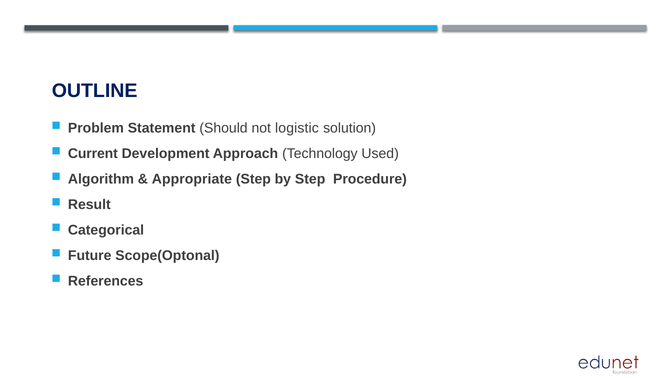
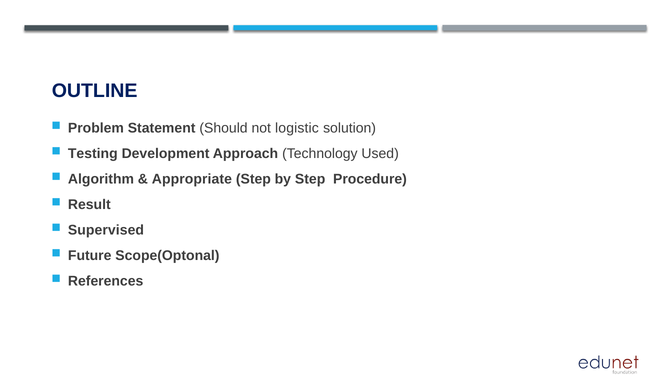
Current: Current -> Testing (93, 154)
Categorical: Categorical -> Supervised (106, 230)
